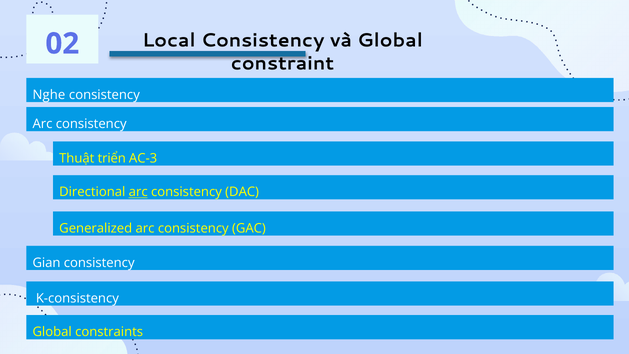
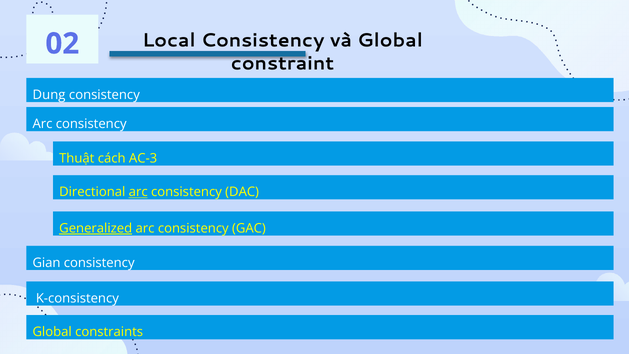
Nghe: Nghe -> Dung (49, 95)
triển: triển -> cách (112, 158)
Generalized underline: none -> present (96, 228)
